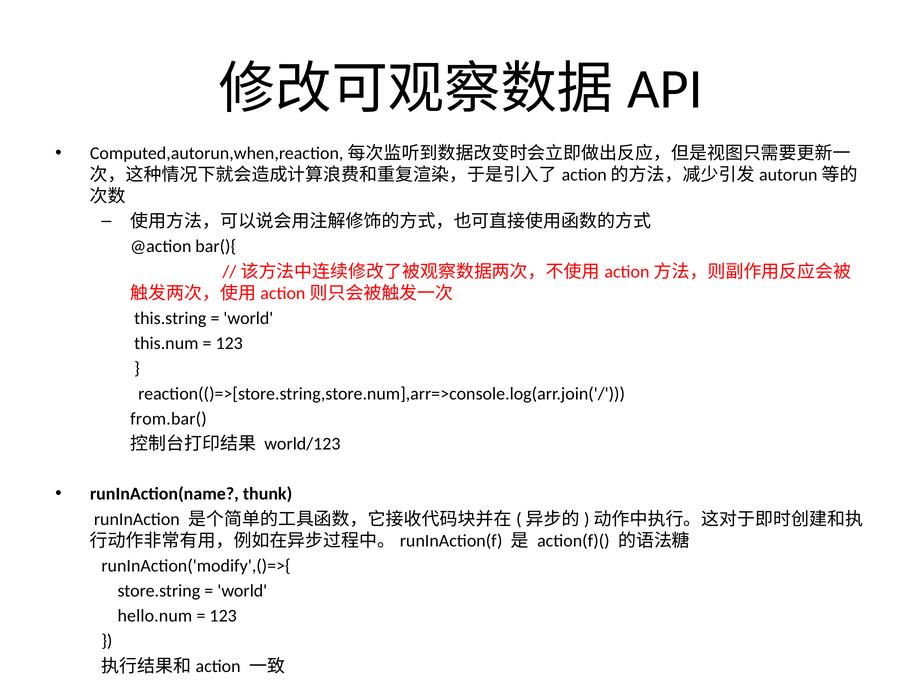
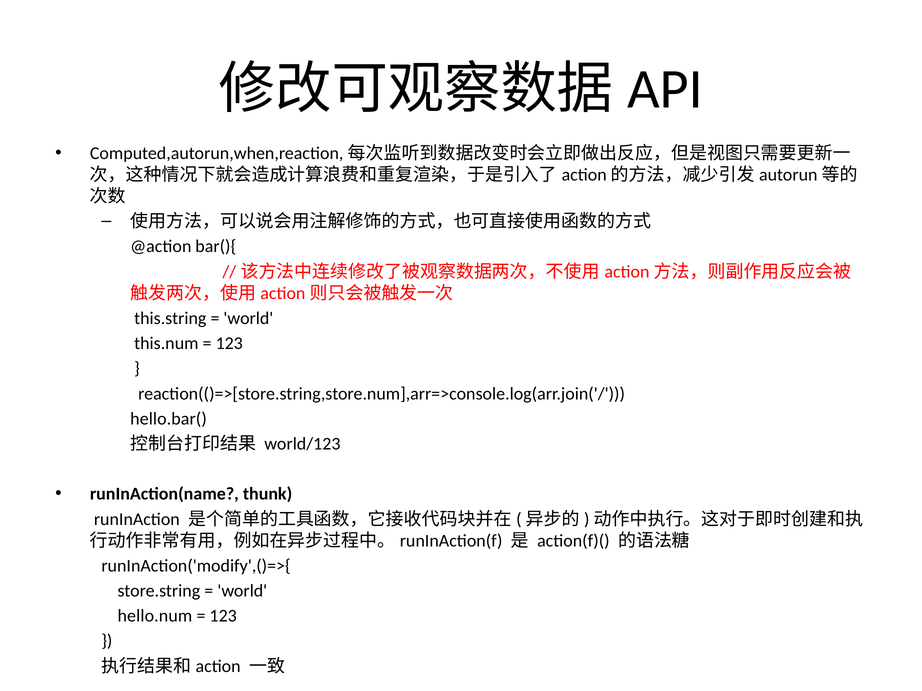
from.bar(: from.bar( -> hello.bar( (169, 419)
